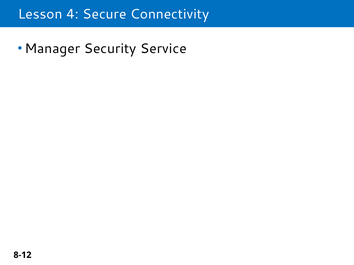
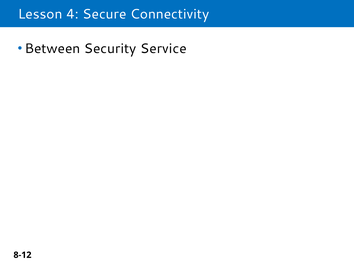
Manager: Manager -> Between (52, 49)
